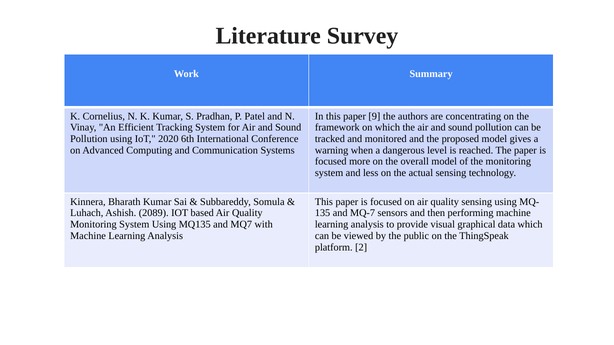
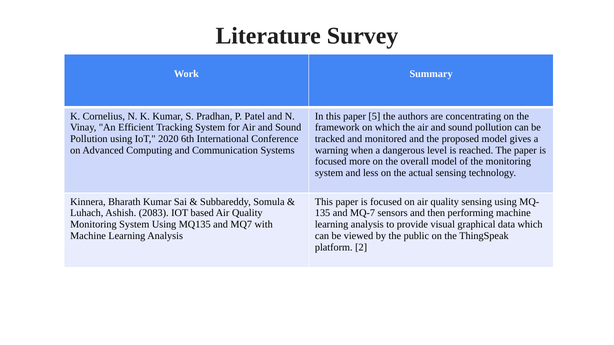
9: 9 -> 5 (374, 116)
2089: 2089 -> 2083 (154, 213)
